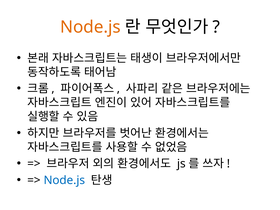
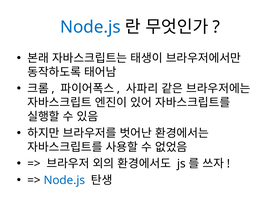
Node.js colour: orange -> blue (90, 27)
